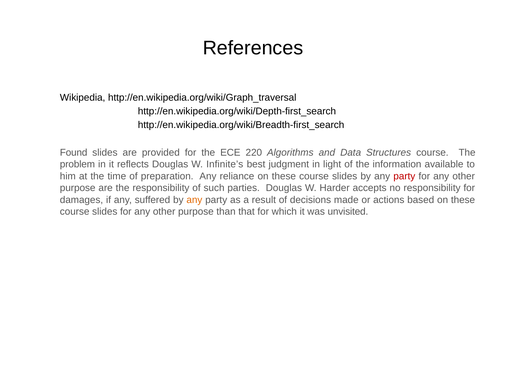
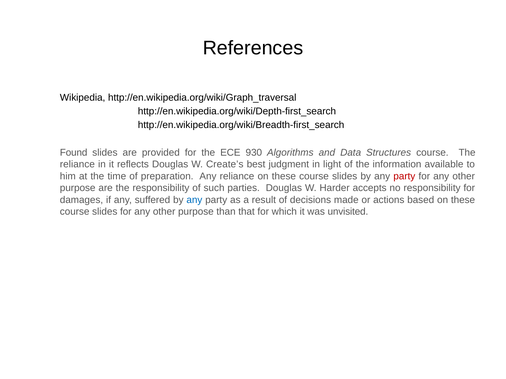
220: 220 -> 930 (254, 153)
problem: problem -> reliance (77, 165)
Infinite’s: Infinite’s -> Create’s (225, 165)
any colour: orange -> blue (194, 200)
